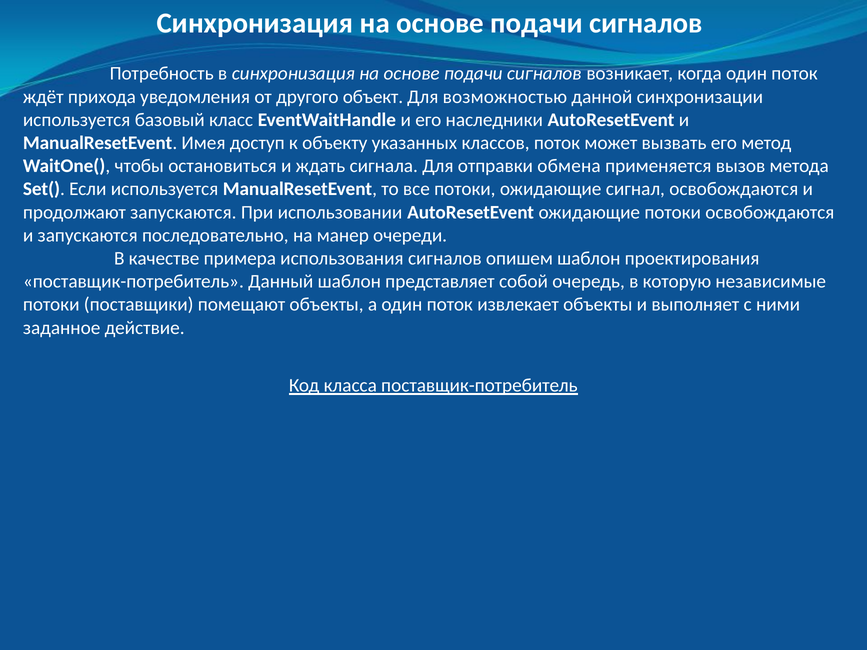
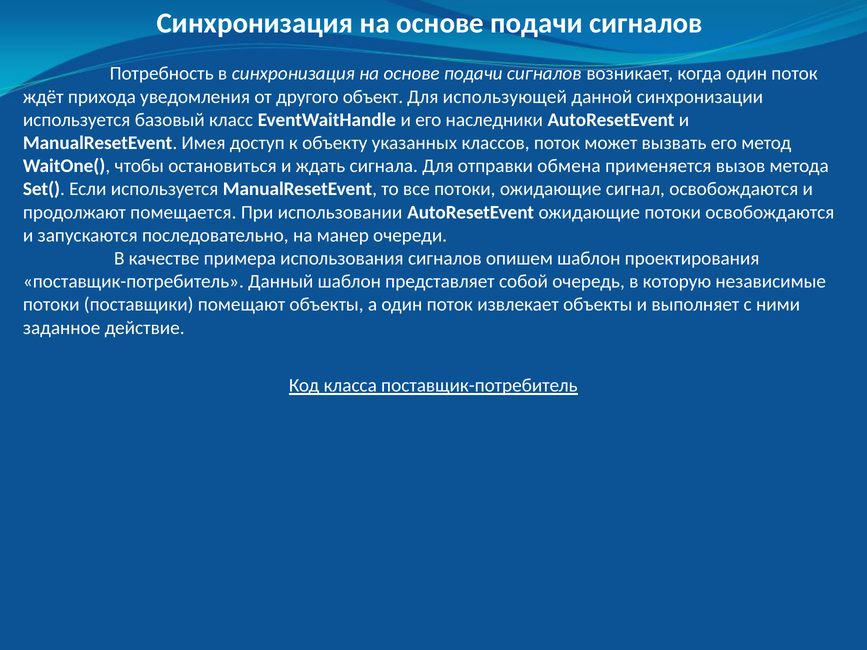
возможностью: возможностью -> использующей (505, 97)
продолжают запускаются: запускаются -> помещается (183, 212)
